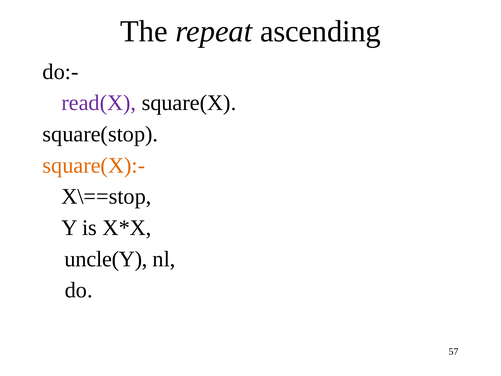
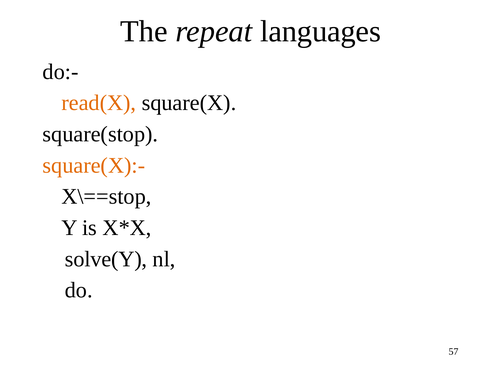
ascending: ascending -> languages (320, 31)
read(X colour: purple -> orange (99, 103)
uncle(Y: uncle(Y -> solve(Y (106, 259)
